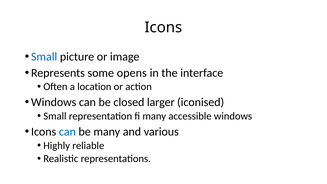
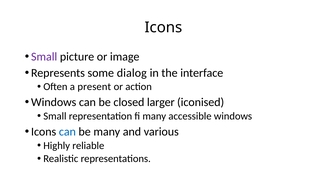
Small colour: blue -> purple (44, 57)
opens: opens -> dialog (132, 73)
location: location -> present (94, 87)
